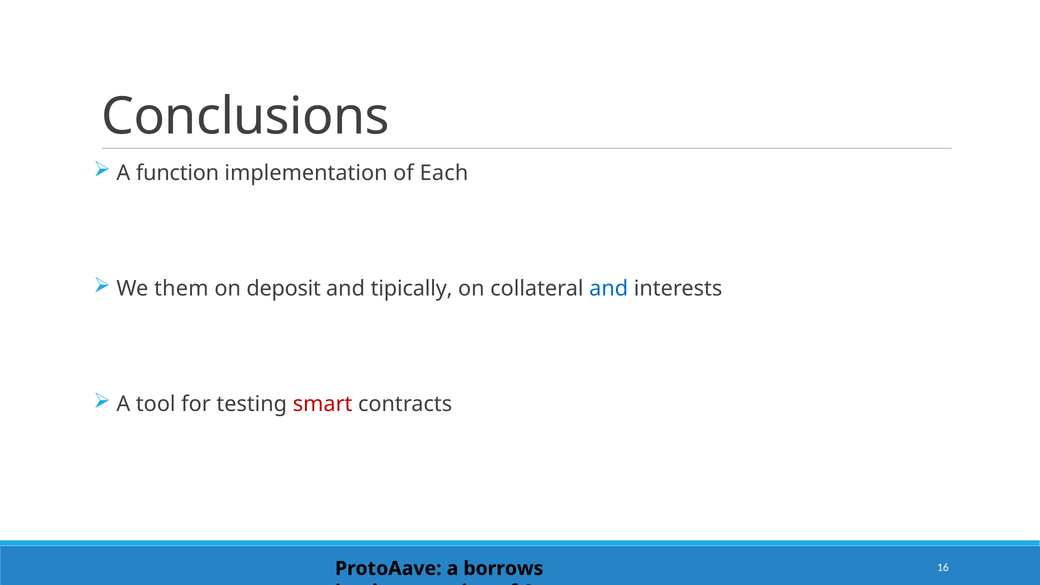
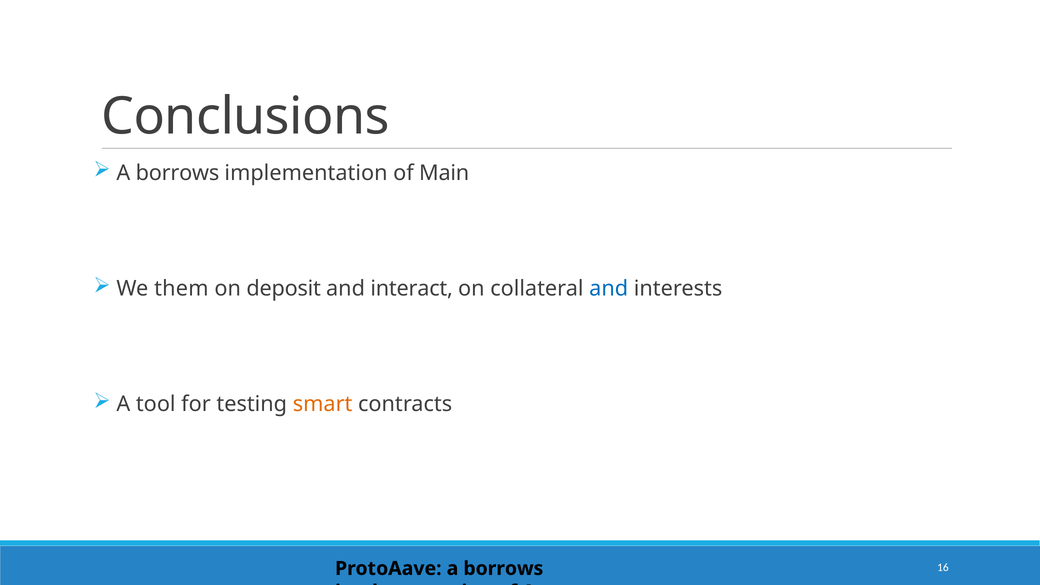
function: function -> borrows (178, 173)
Each: Each -> Main (444, 173)
tipically: tipically -> interact (412, 289)
smart colour: red -> orange (323, 404)
